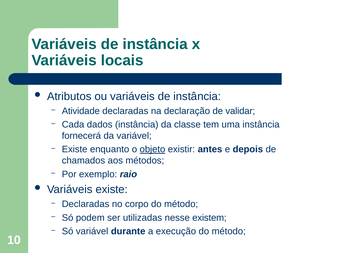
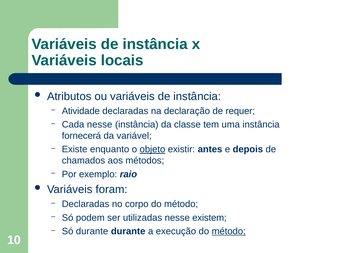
validar: validar -> requer (240, 111)
Cada dados: dados -> nesse (100, 125)
Variáveis existe: existe -> foram (112, 190)
Só variável: variável -> durante (92, 232)
método underline: none -> present (229, 232)
